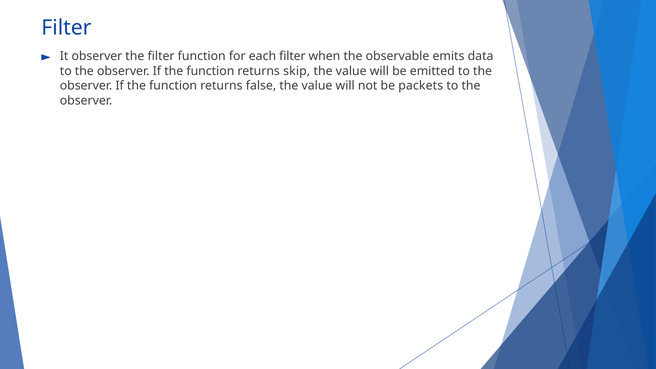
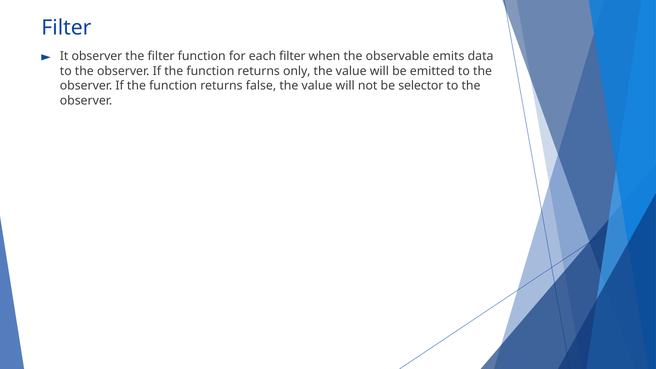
skip: skip -> only (297, 71)
packets: packets -> selector (421, 86)
